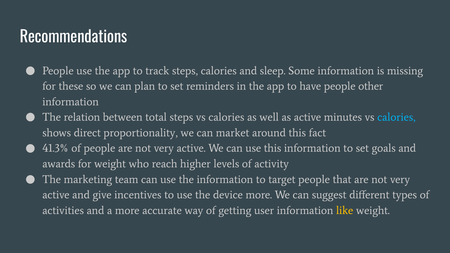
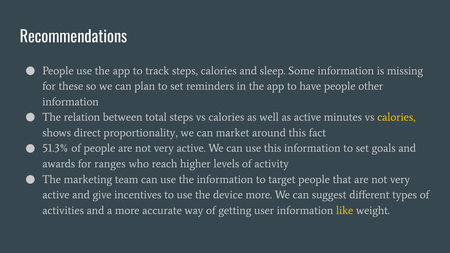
calories colour: light blue -> yellow (396, 117)
41.3%: 41.3% -> 51.3% (55, 148)
for weight: weight -> ranges (110, 164)
